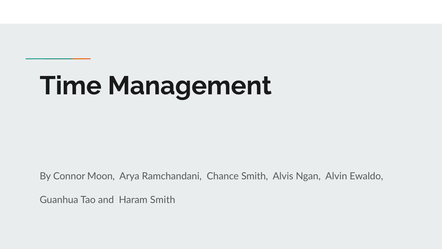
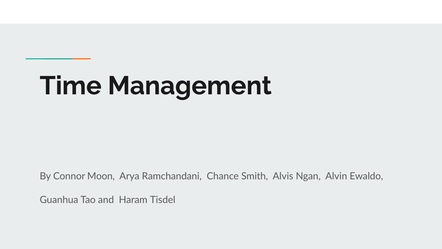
Haram Smith: Smith -> Tisdel (163, 200)
